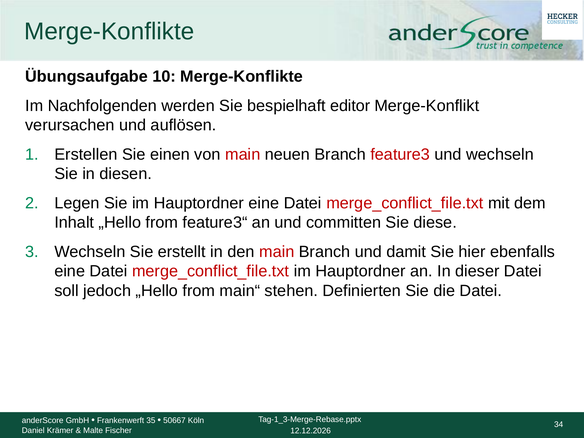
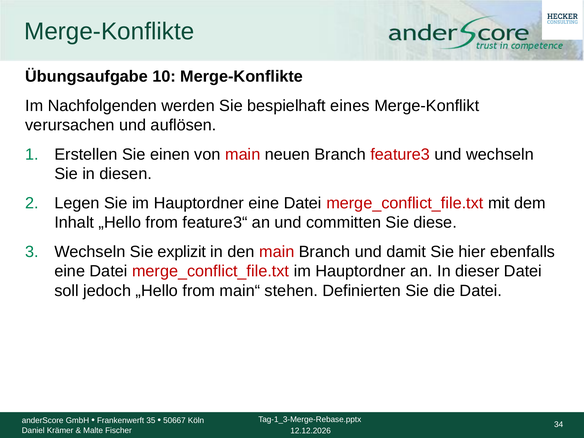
editor: editor -> eines (350, 106)
erstellt: erstellt -> explizit (182, 252)
